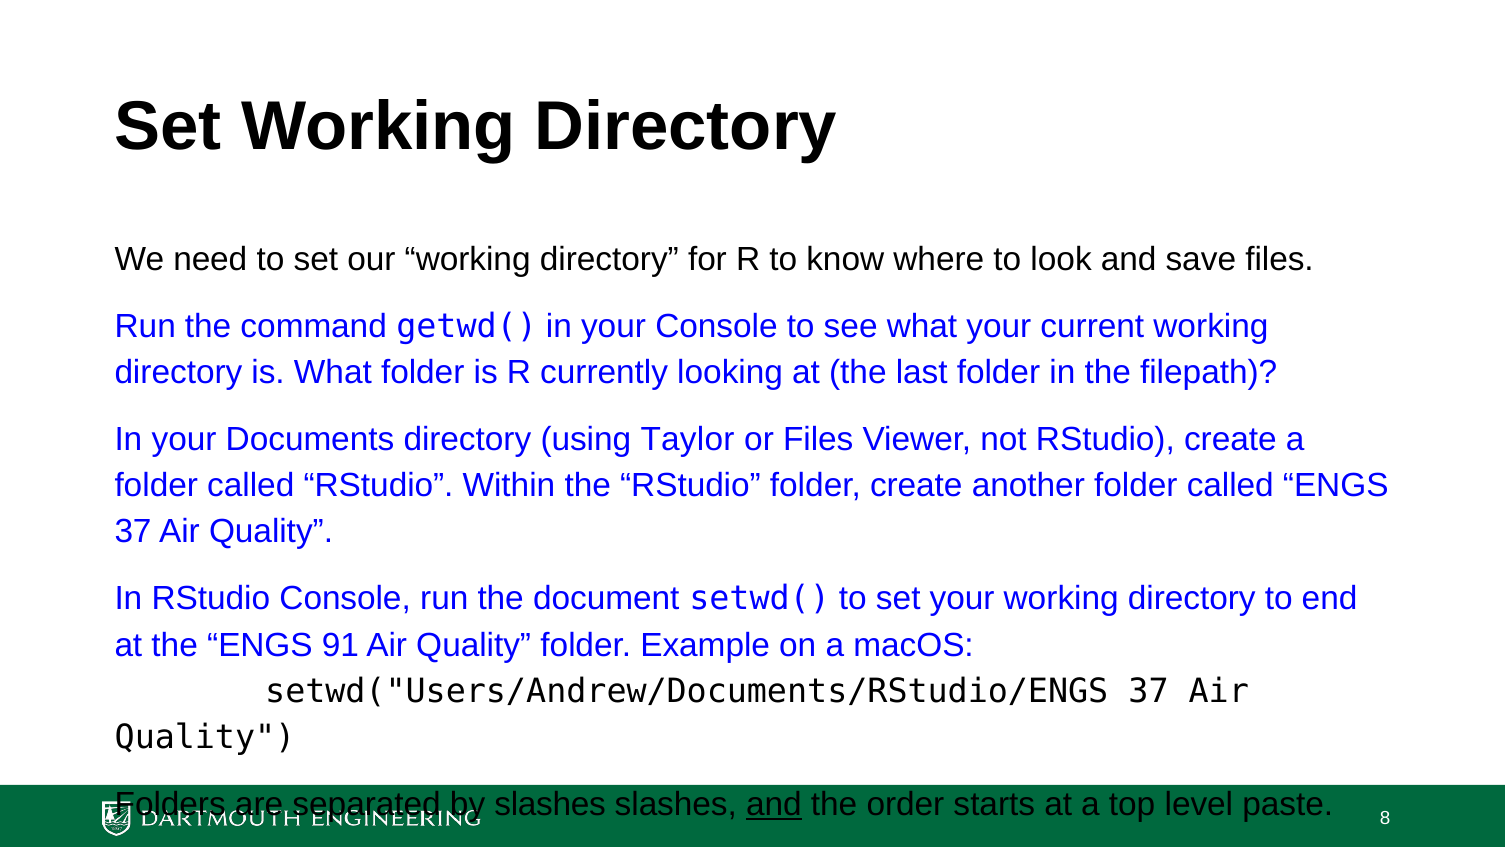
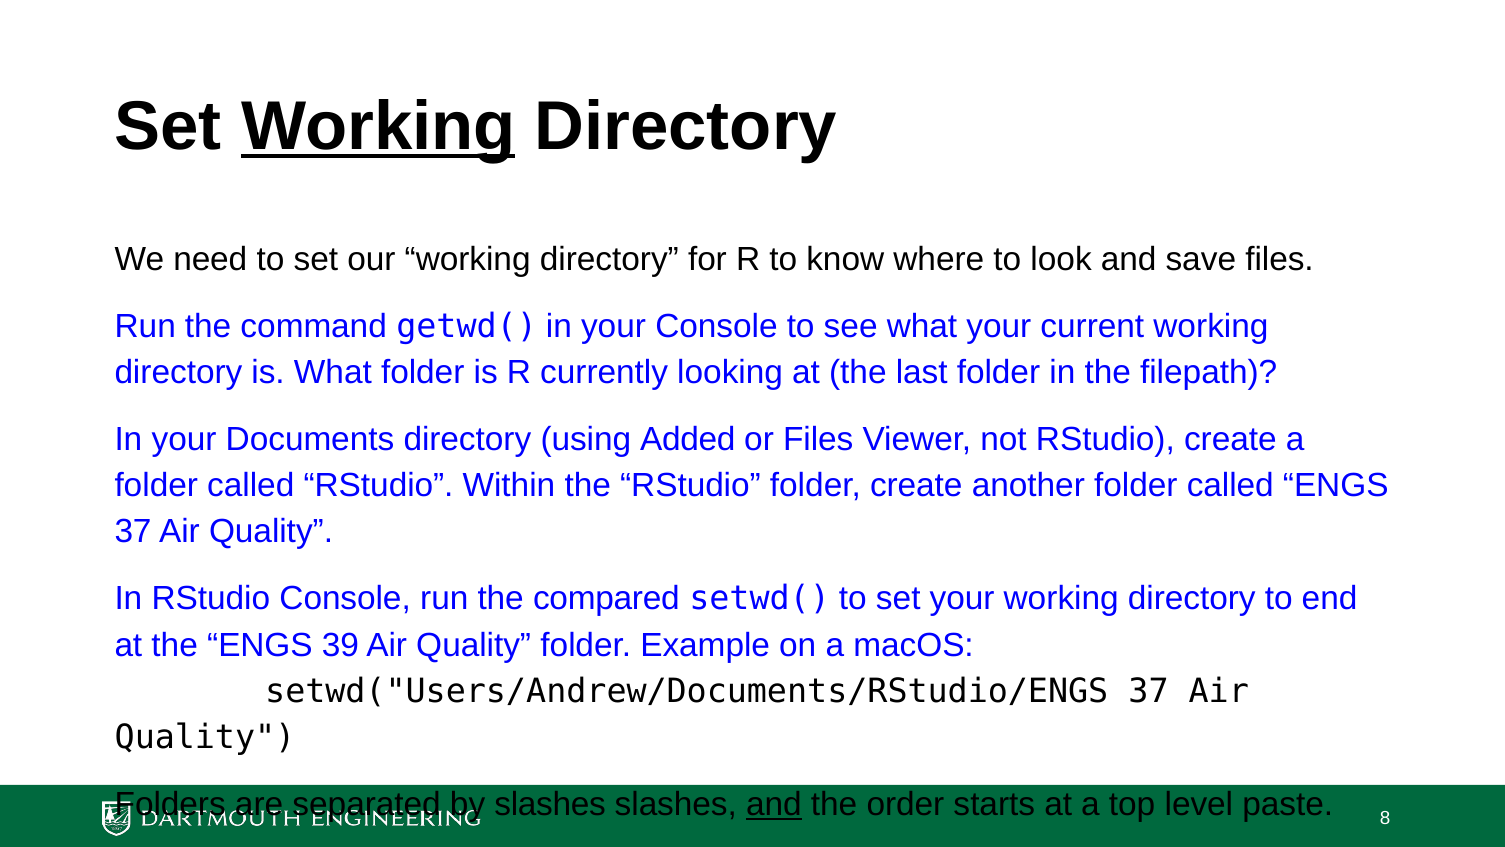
Working underline: none -> present (378, 126)
Taylor: Taylor -> Added (688, 439)
document: document -> compared (606, 599)
91: 91 -> 39 (340, 645)
